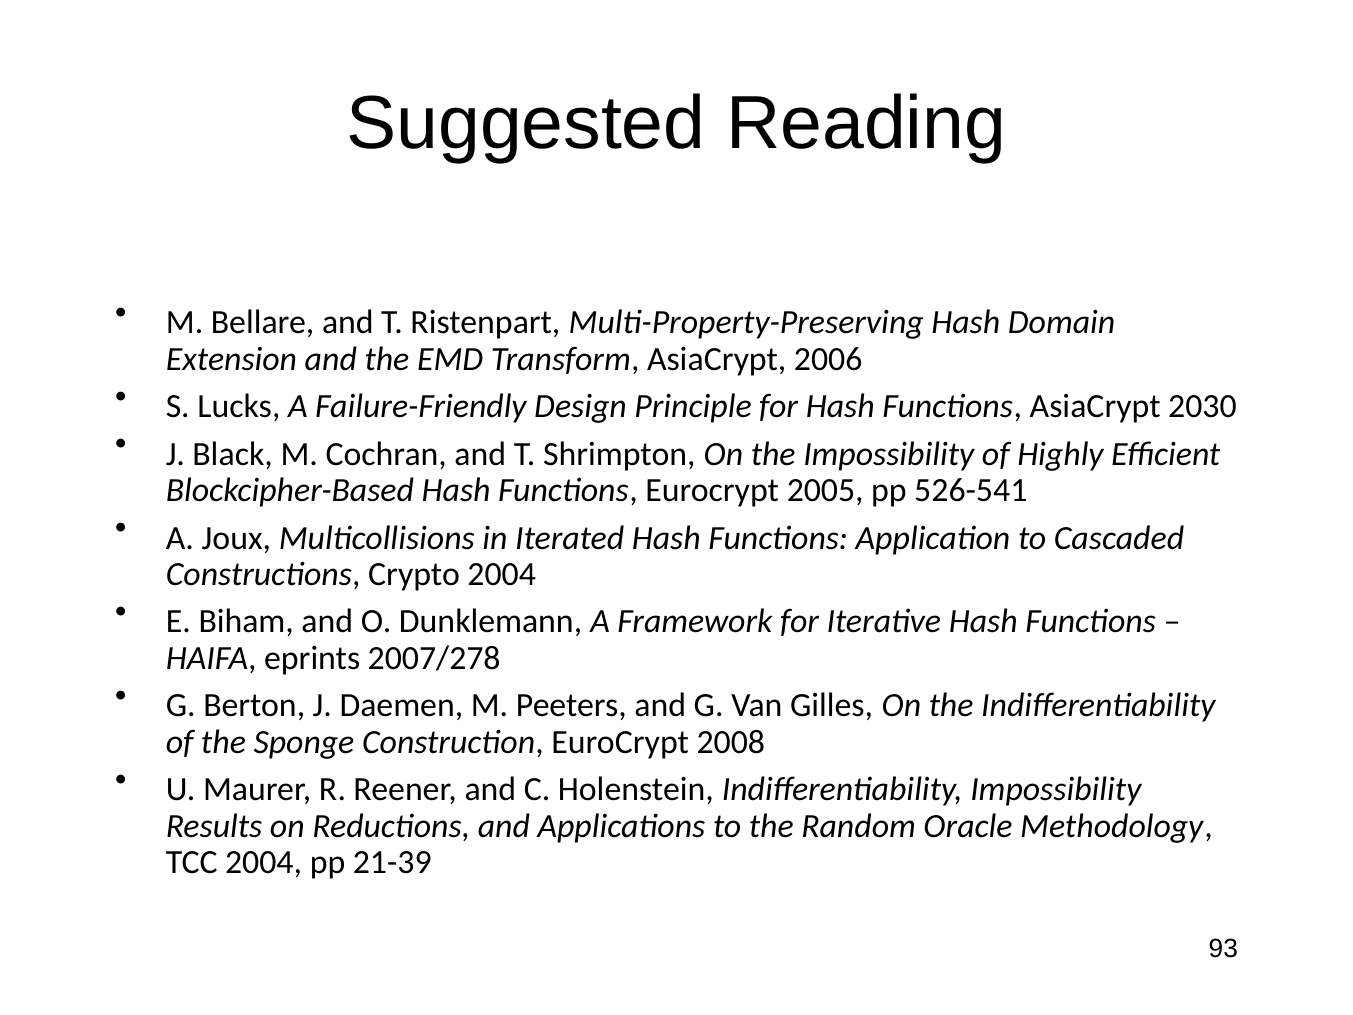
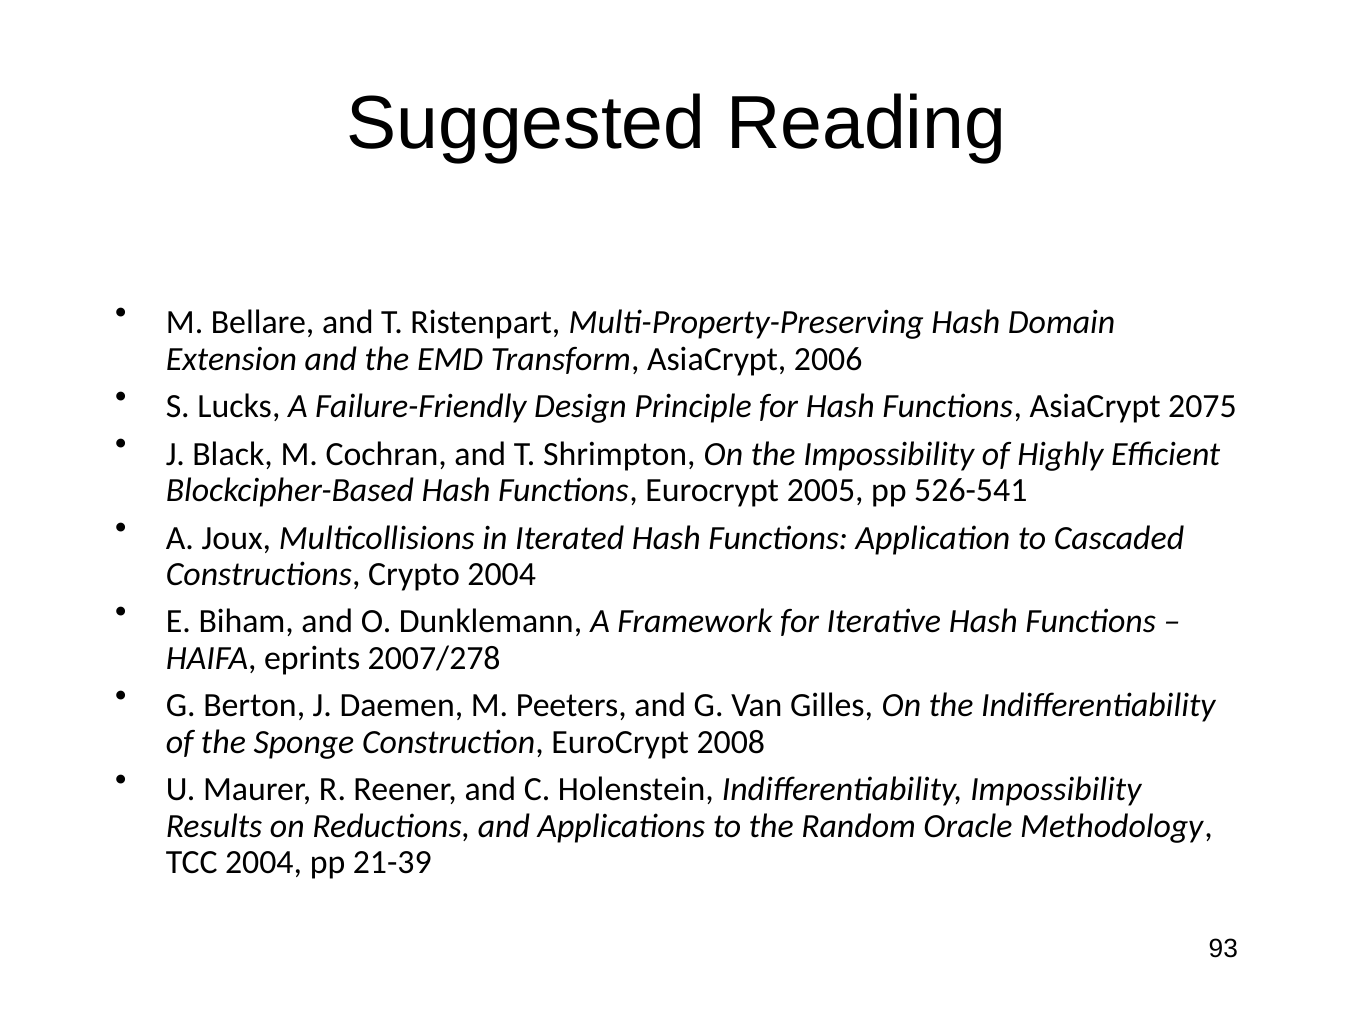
2030: 2030 -> 2075 (1202, 407)
